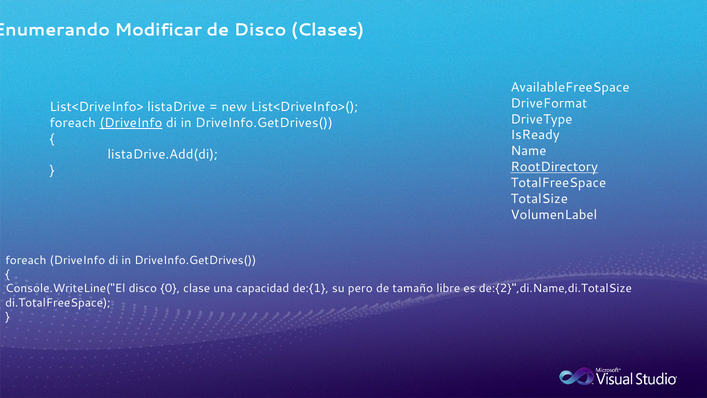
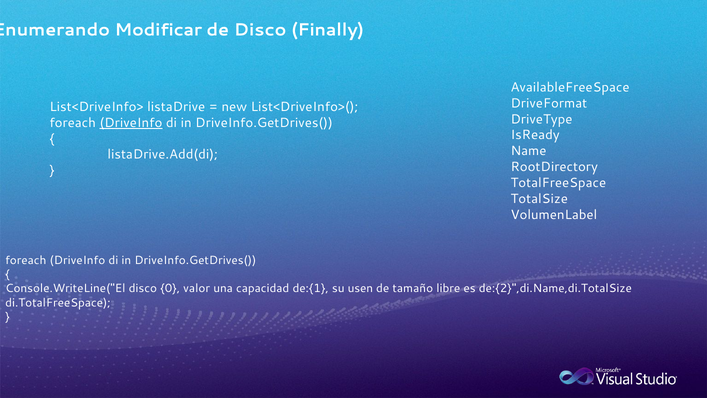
Clases: Clases -> Finally (328, 30)
RootDirectory underline: present -> none (554, 167)
clase: clase -> valor (197, 288)
pero: pero -> usen (360, 288)
